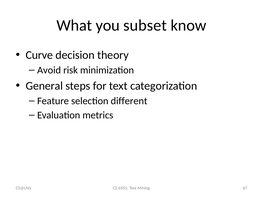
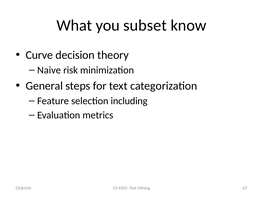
Avoid: Avoid -> Naive (49, 70)
different: different -> including (129, 101)
